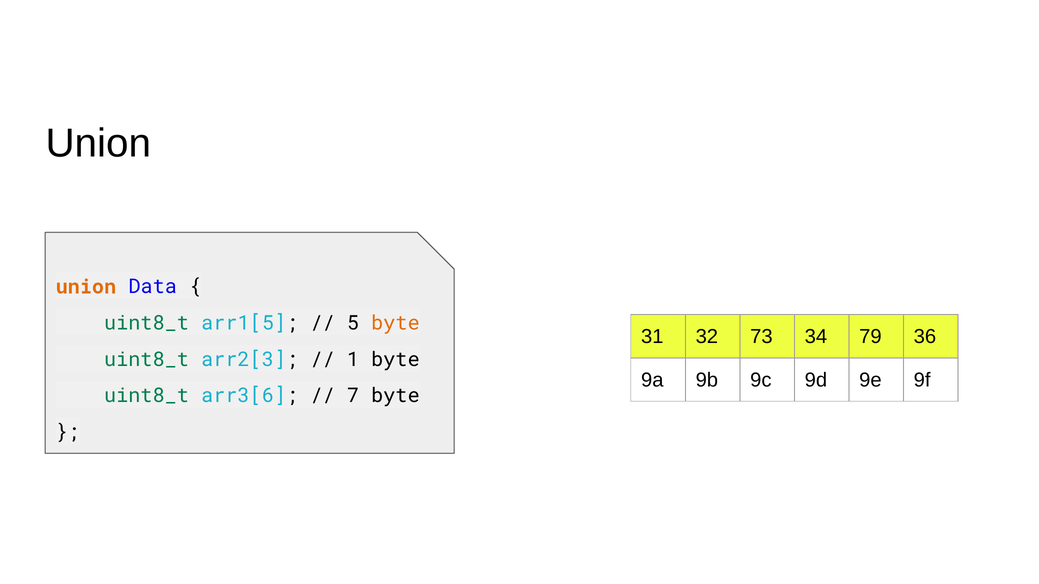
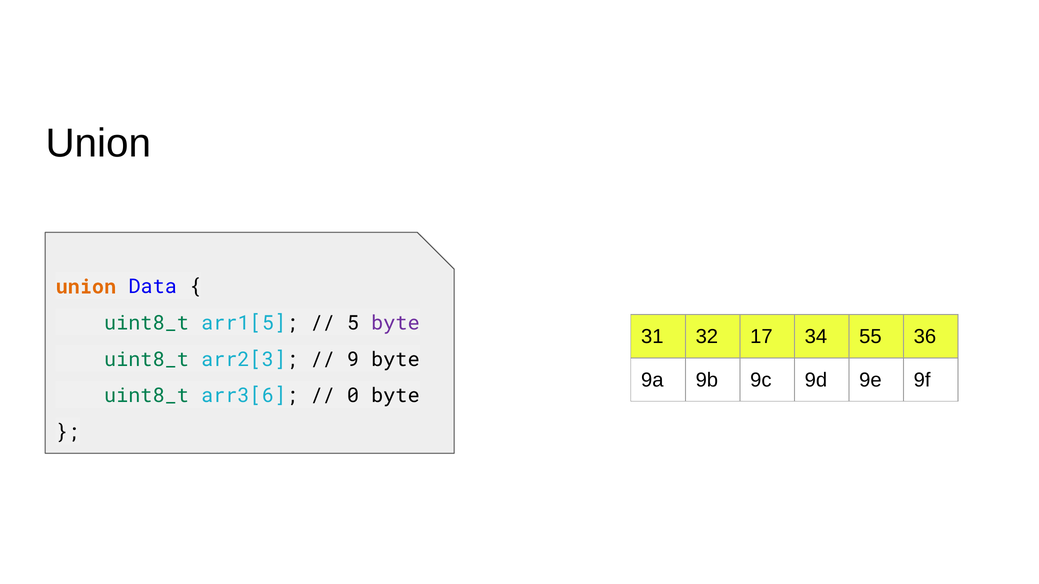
byte colour: orange -> purple (395, 323)
73: 73 -> 17 (761, 337)
79: 79 -> 55 (870, 337)
1: 1 -> 9 (353, 360)
7: 7 -> 0 (353, 396)
